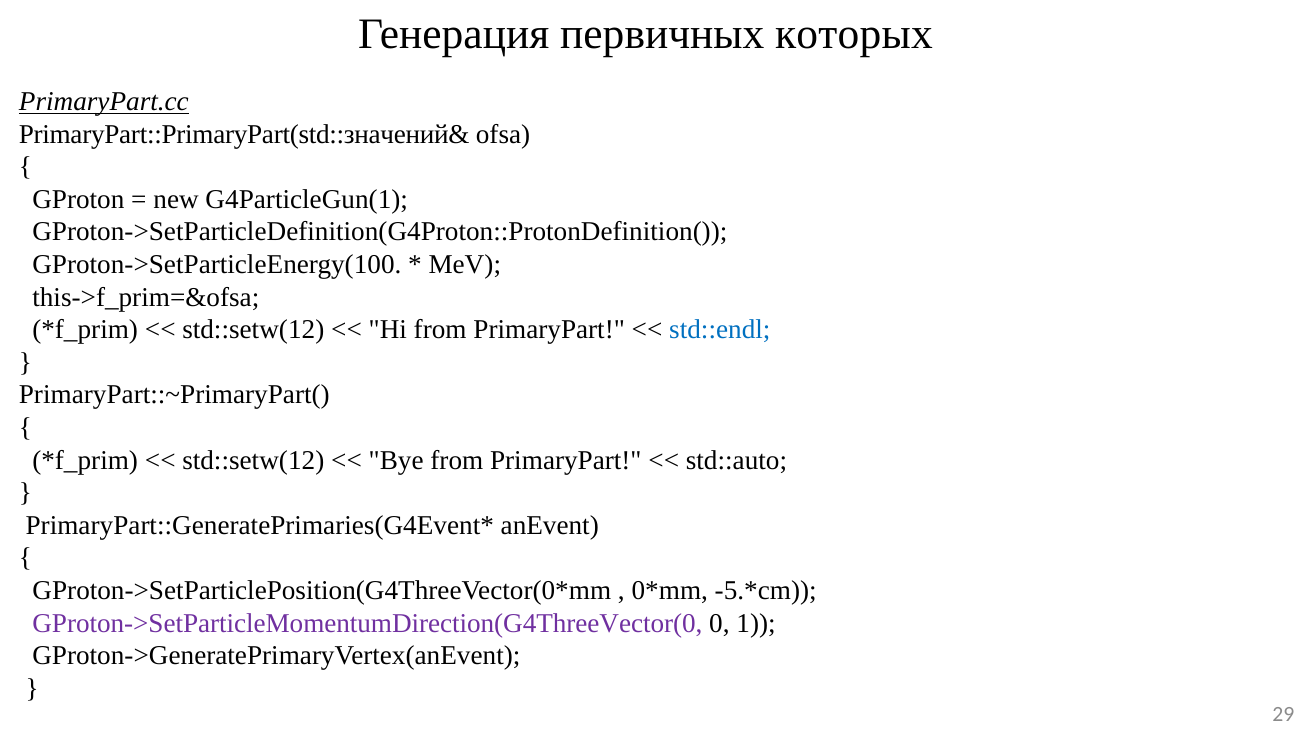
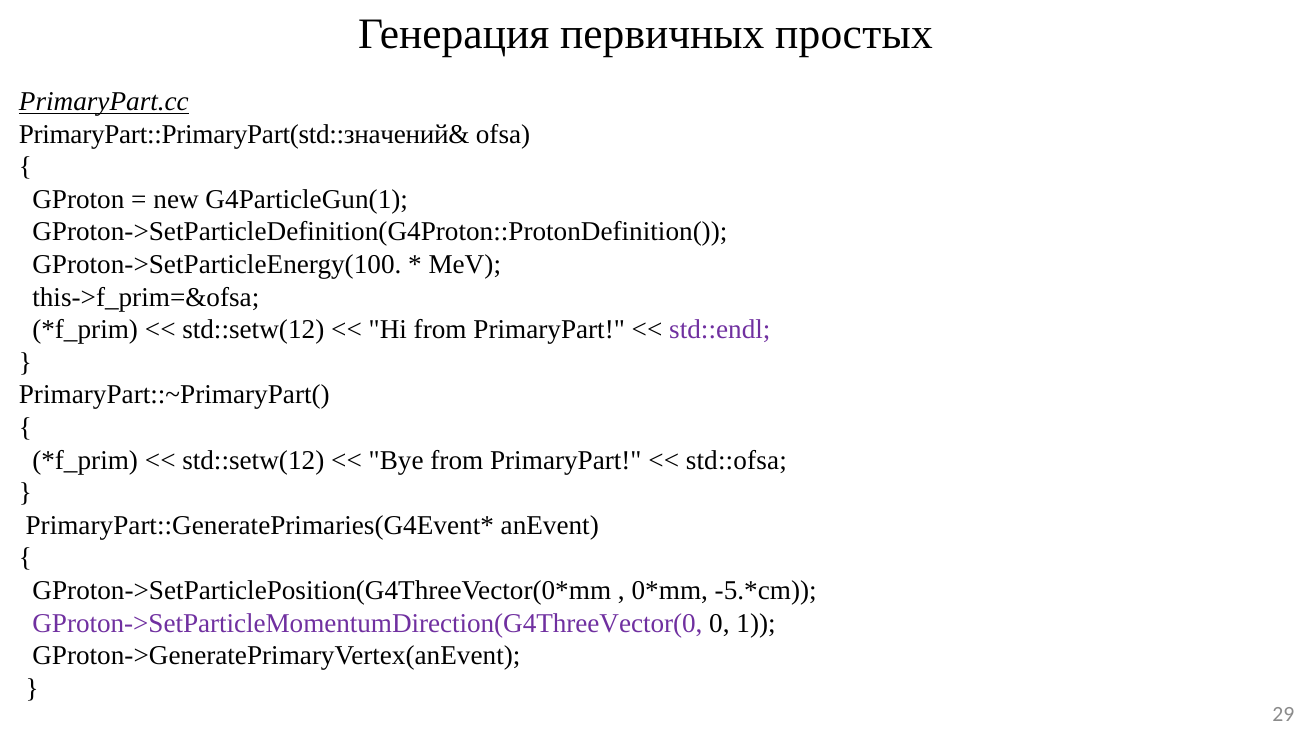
которых: которых -> простых (854, 34)
std::endl colour: blue -> purple (720, 330)
std::auto: std::auto -> std::ofsa (736, 460)
